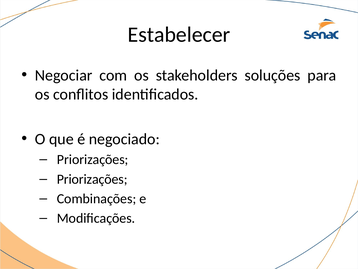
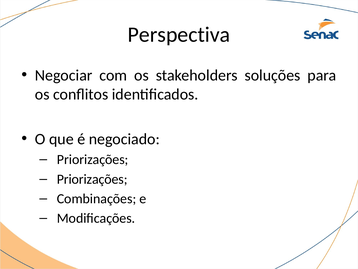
Estabelecer: Estabelecer -> Perspectiva (179, 35)
